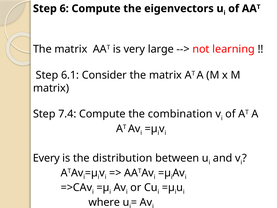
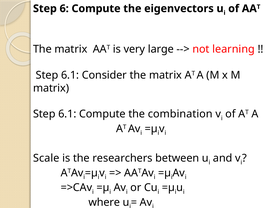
7.4: 7.4 -> 6.1 (67, 114)
Every: Every -> Scale (46, 158)
distribution: distribution -> researchers (122, 158)
